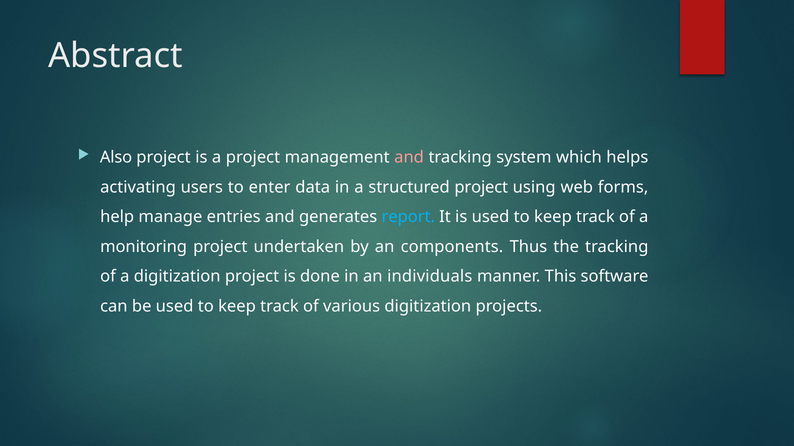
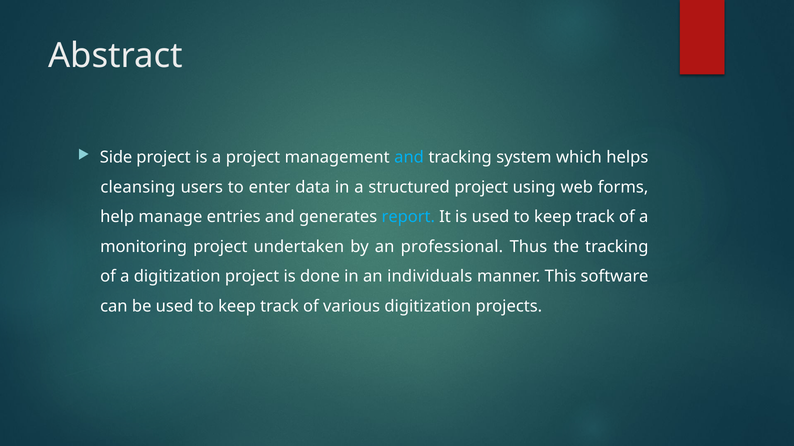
Also: Also -> Side (116, 158)
and colour: pink -> light blue (409, 158)
activating: activating -> cleansing (138, 187)
components: components -> professional (452, 247)
